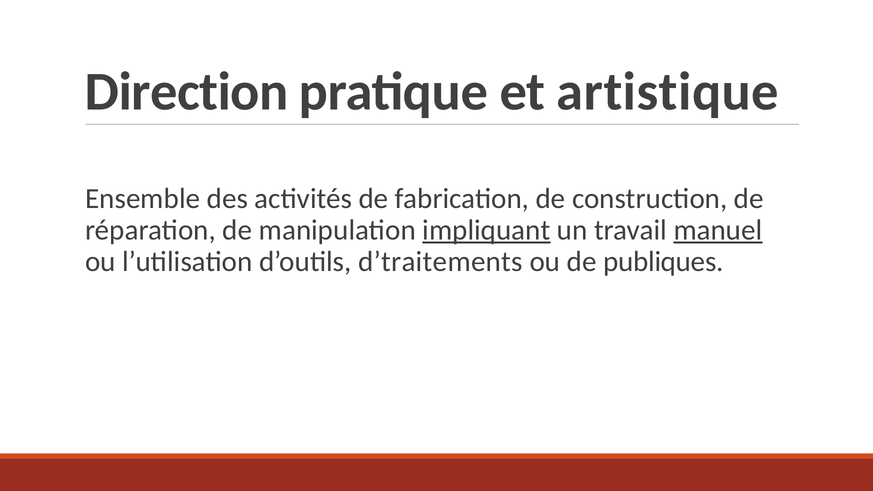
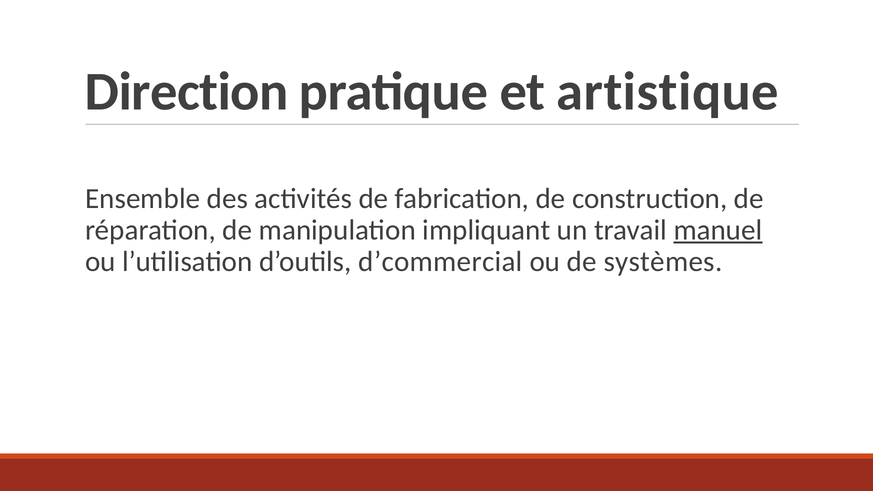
impliquant underline: present -> none (486, 230)
d’traitements: d’traitements -> d’commercial (440, 262)
publiques: publiques -> systèmes (663, 262)
